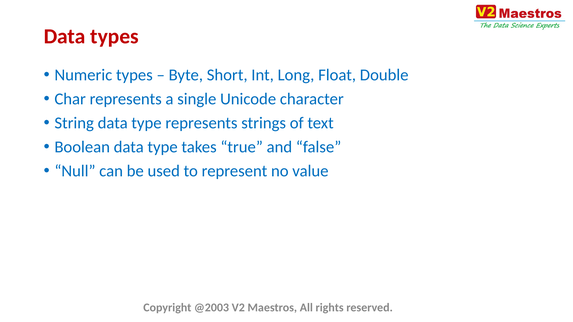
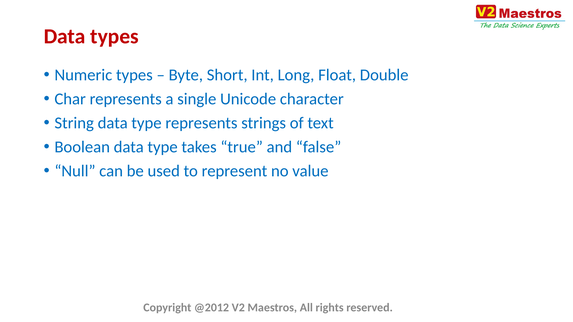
@2003: @2003 -> @2012 (212, 308)
